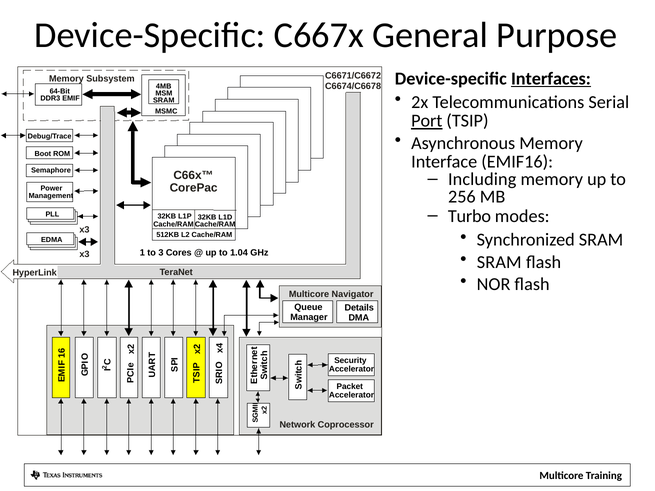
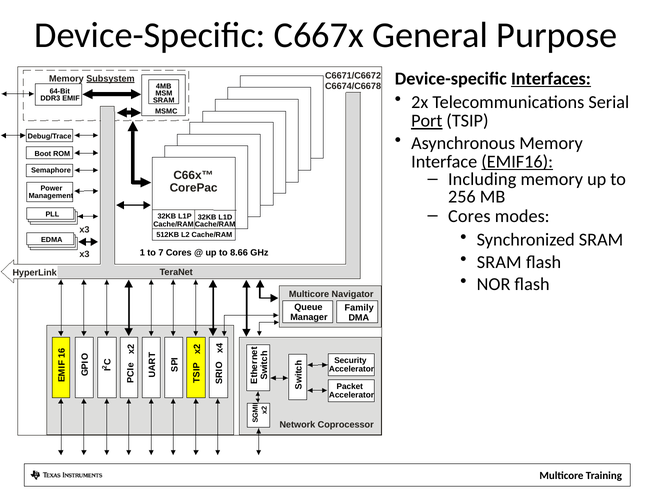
Subsystem underline: none -> present (110, 79)
EMIF16 underline: none -> present (517, 162)
Turbo: Turbo -> Cores (469, 216)
3: 3 -> 7 (161, 253)
1.04: 1.04 -> 8.66 (239, 253)
Details: Details -> Family (359, 308)
